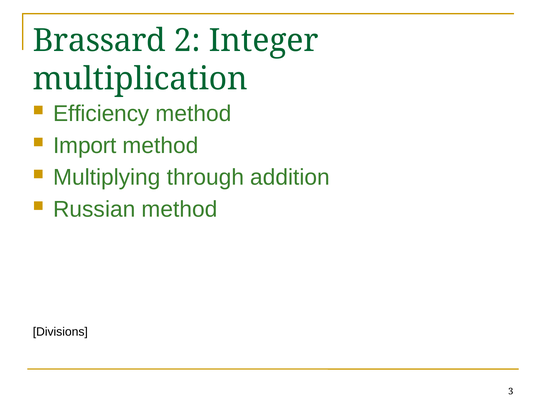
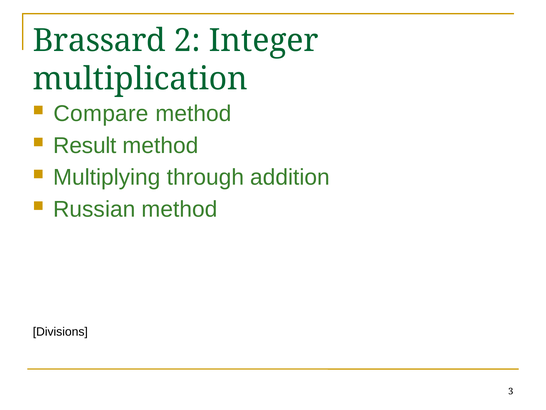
Efficiency: Efficiency -> Compare (101, 114)
Import: Import -> Result (85, 145)
